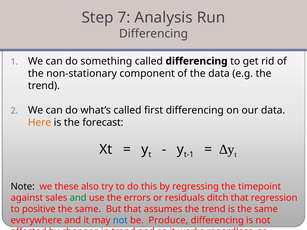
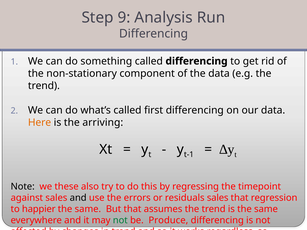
7: 7 -> 9 (124, 18)
forecast: forecast -> arriving (103, 123)
and colour: green -> black (78, 198)
residuals ditch: ditch -> sales (218, 198)
positive: positive -> happier (39, 209)
not colour: blue -> green (120, 220)
